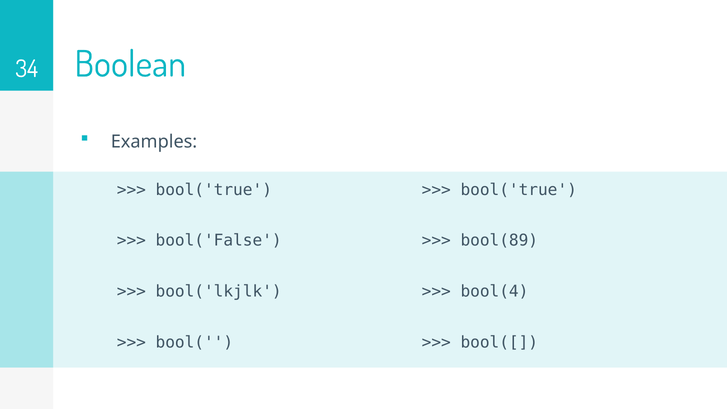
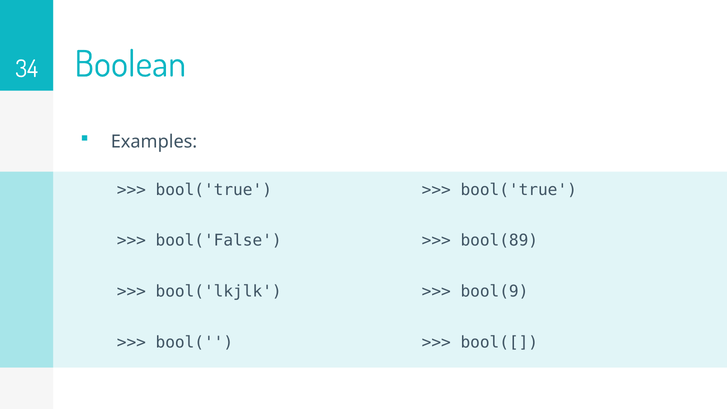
bool(4: bool(4 -> bool(9 (494, 291)
